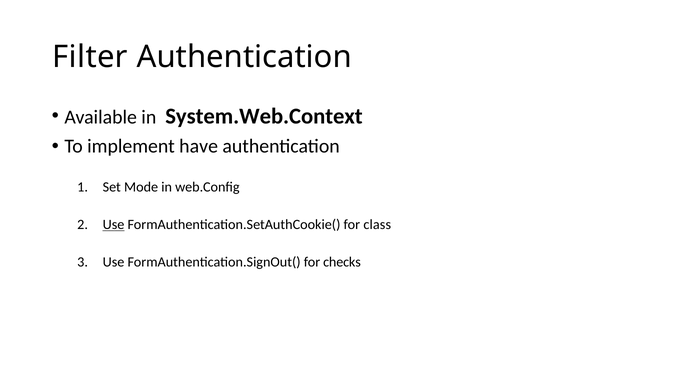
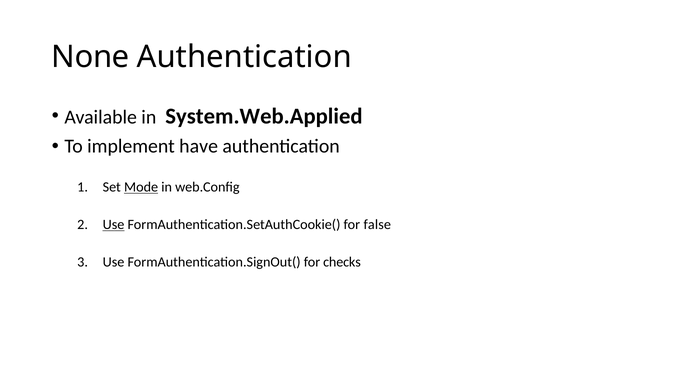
Filter: Filter -> None (90, 57)
System.Web.Context: System.Web.Context -> System.Web.Applied (264, 116)
Mode underline: none -> present (141, 187)
class: class -> false (377, 225)
